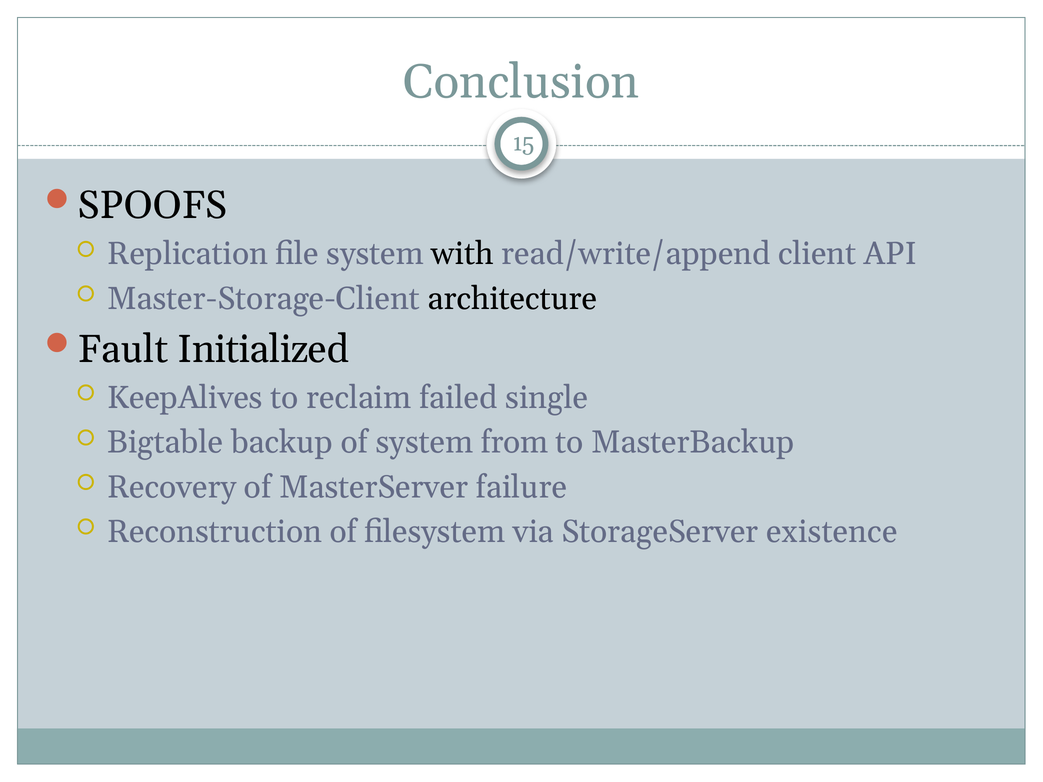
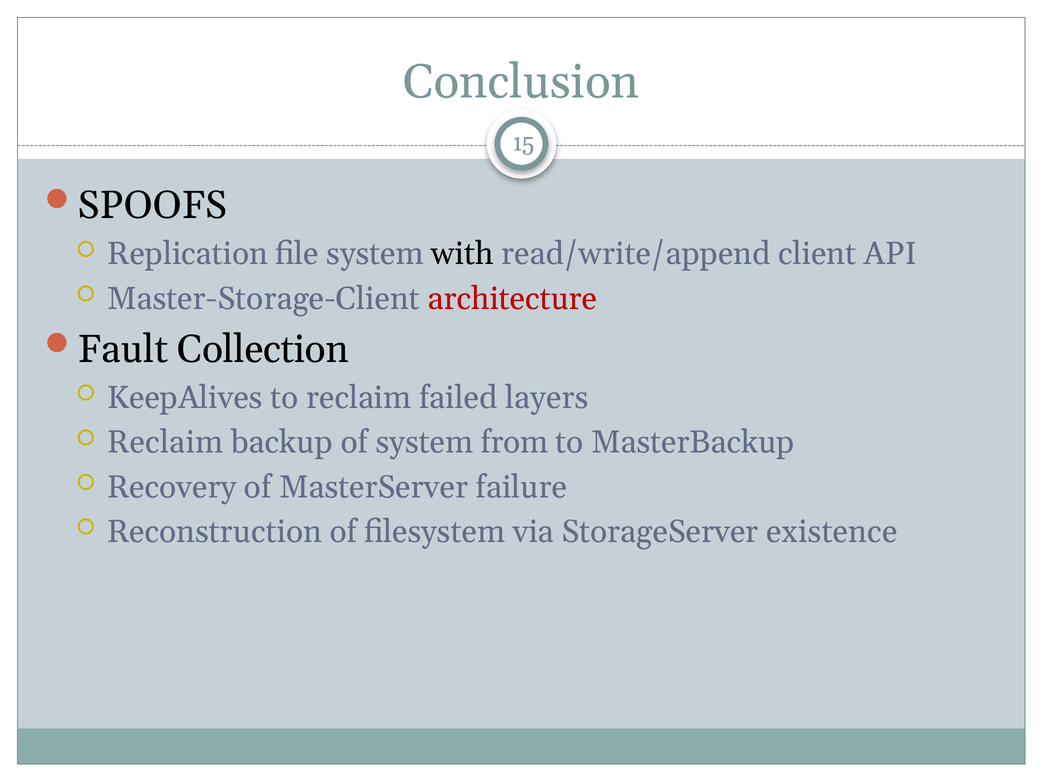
architecture colour: black -> red (512, 299)
Initialized: Initialized -> Collection (263, 350)
single: single -> layers (547, 398)
Bigtable: Bigtable -> Reclaim (165, 443)
